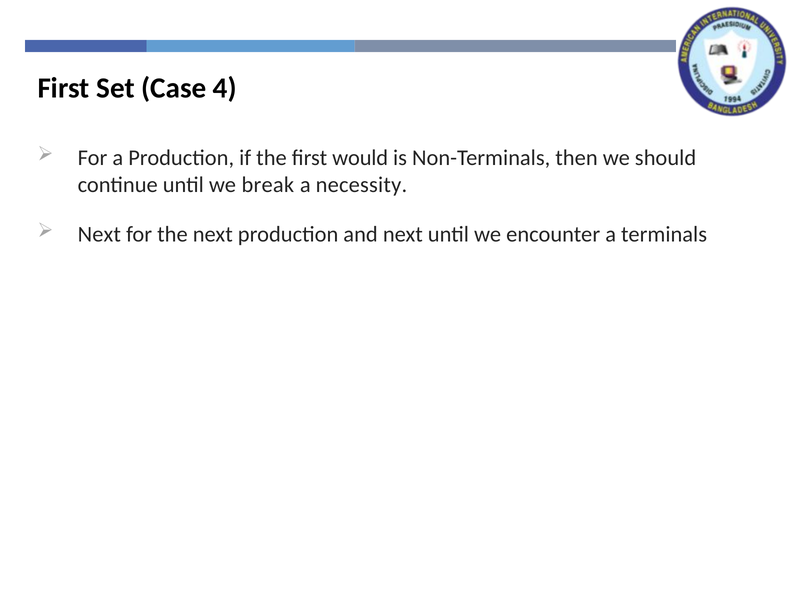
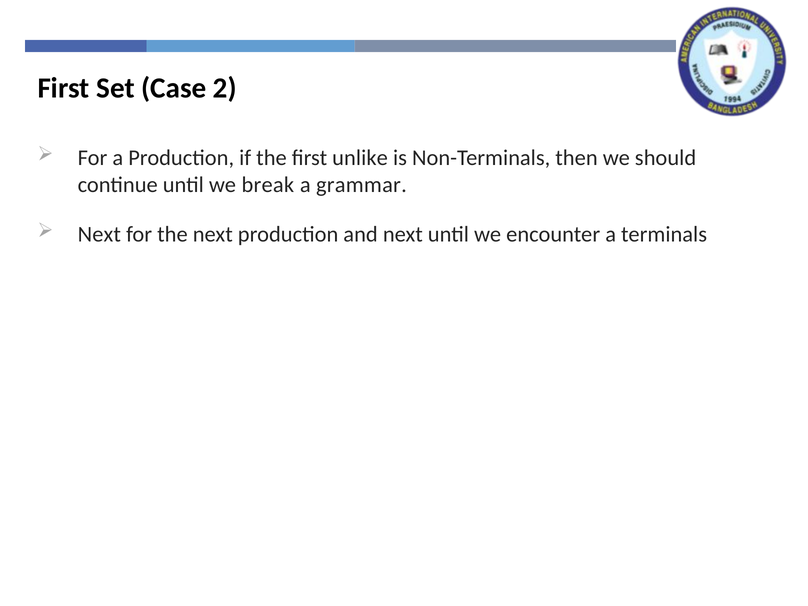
4: 4 -> 2 (225, 88)
would: would -> unlike (360, 158)
necessity: necessity -> grammar (361, 185)
